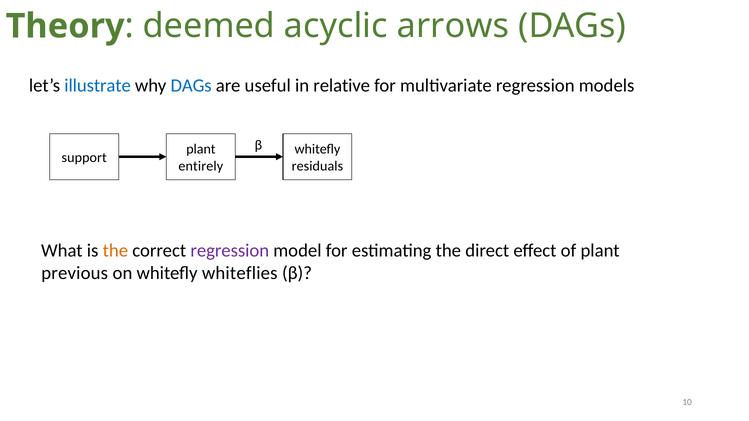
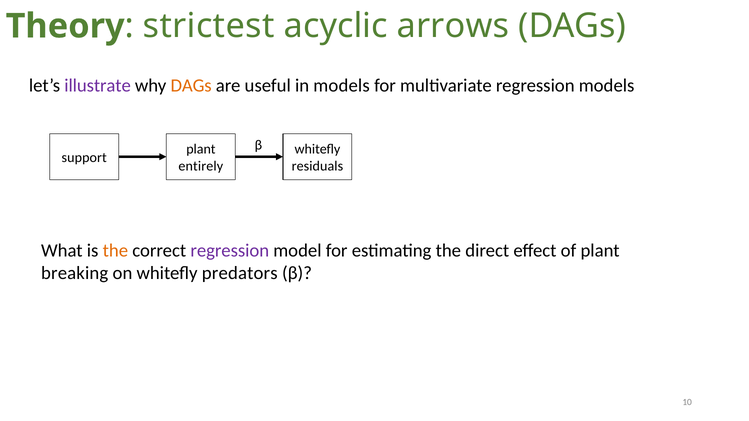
deemed: deemed -> strictest (209, 26)
illustrate colour: blue -> purple (98, 86)
DAGs colour: blue -> orange (191, 86)
in relative: relative -> models (342, 86)
previous: previous -> breaking (75, 273)
whiteflies: whiteflies -> predators (240, 273)
